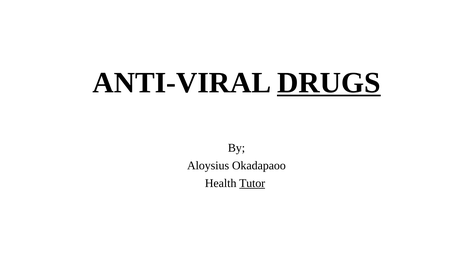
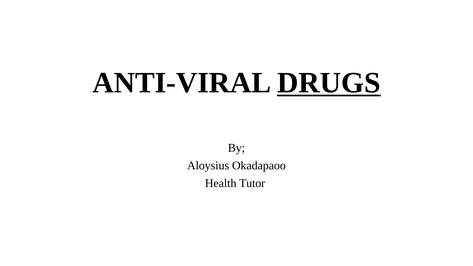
Tutor underline: present -> none (252, 183)
